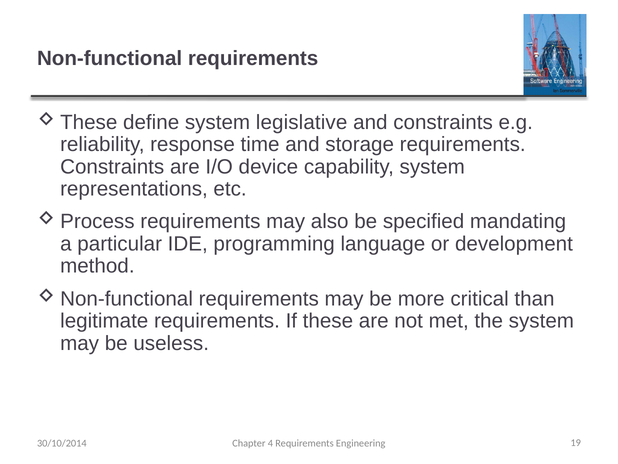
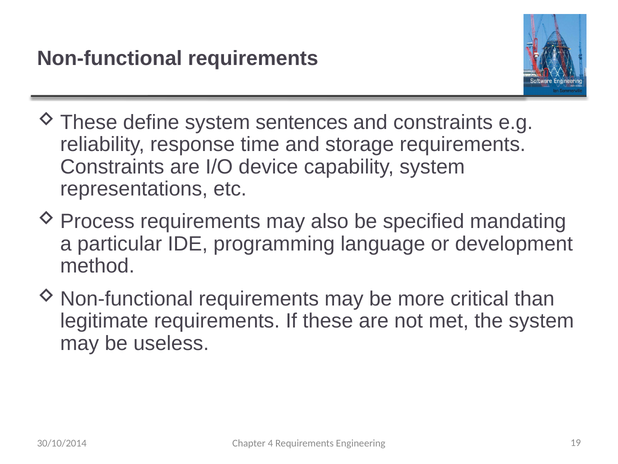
legislative: legislative -> sentences (302, 122)
